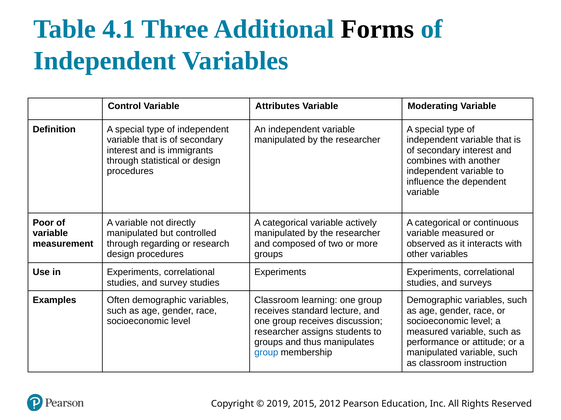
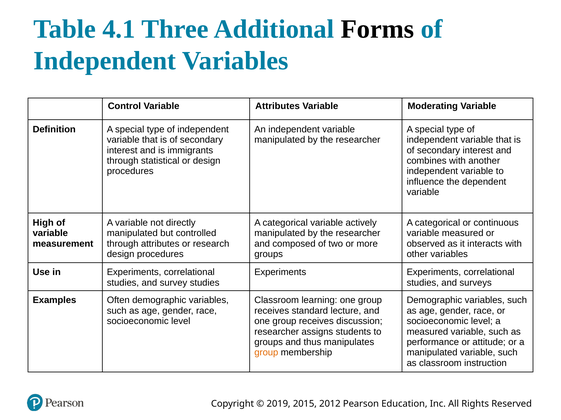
Poor: Poor -> High (43, 223)
through regarding: regarding -> attributes (160, 244)
group colour: blue -> orange (266, 353)
